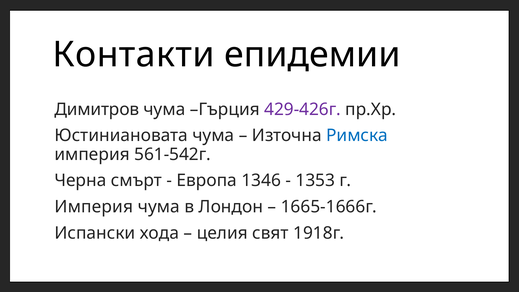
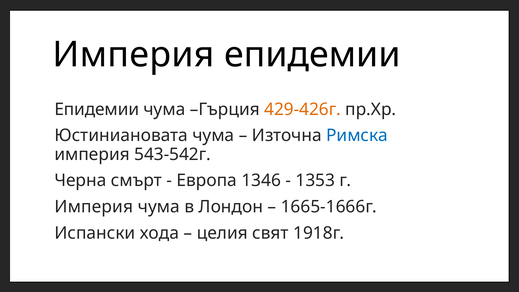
Контакти: Контакти -> Империя (134, 55)
Димитров: Димитров -> Епидемии (97, 109)
429-426г colour: purple -> orange (303, 109)
561-542г: 561-542г -> 543-542г (173, 154)
